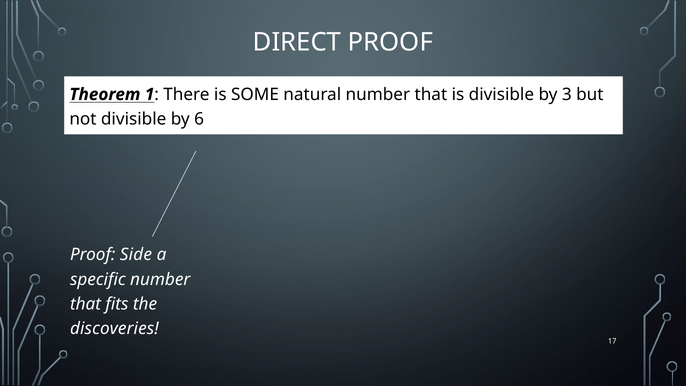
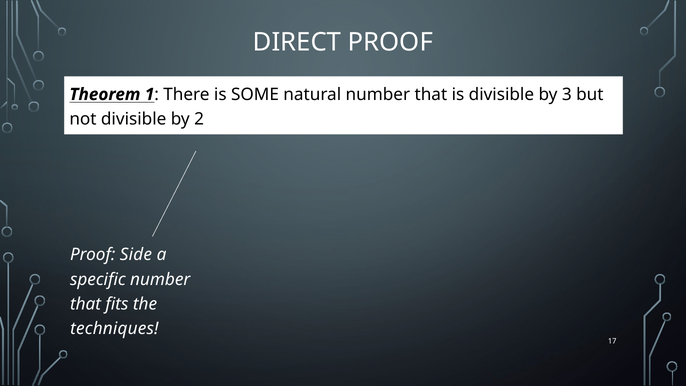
6: 6 -> 2 (199, 119)
discoveries: discoveries -> techniques (114, 329)
